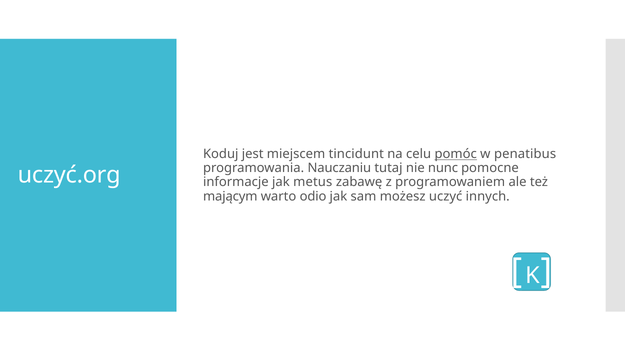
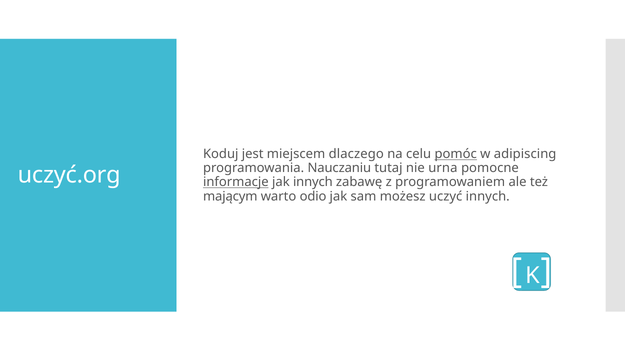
tincidunt: tincidunt -> dlaczego (356, 154)
penatibus: penatibus -> adipiscing (525, 154)
nunc: nunc -> urna (443, 168)
informacje underline: none -> present (236, 182)
jak metus: metus -> innych (313, 182)
